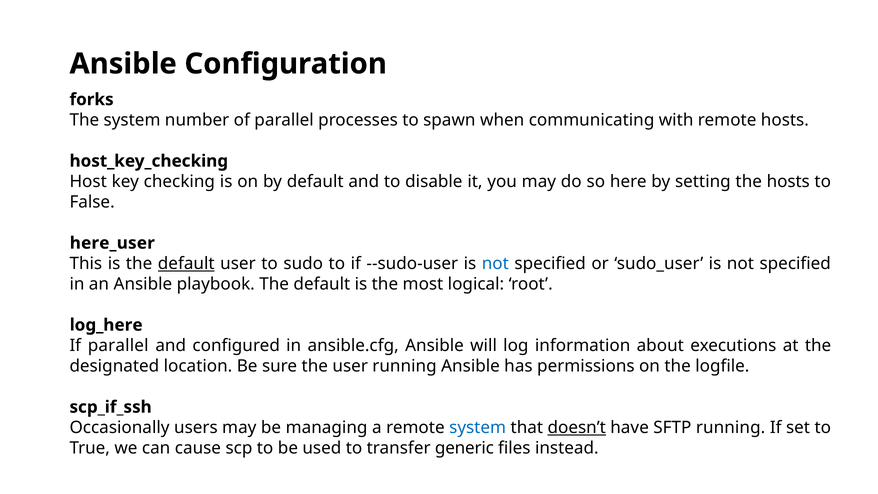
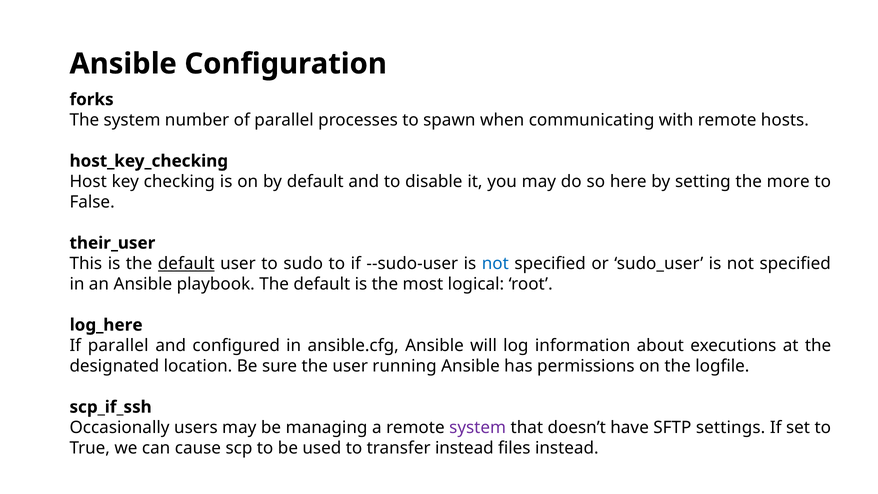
the hosts: hosts -> more (788, 182)
here_user: here_user -> their_user (112, 243)
system colour: blue -> purple (478, 427)
doesn’t underline: present -> none (577, 427)
SFTP running: running -> settings (731, 427)
transfer generic: generic -> instead (464, 448)
